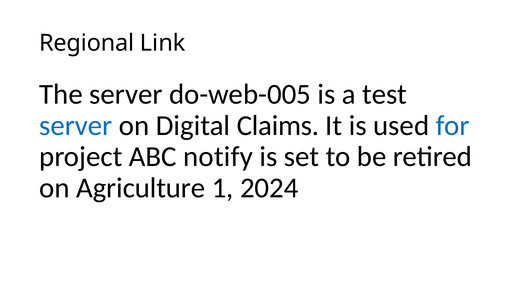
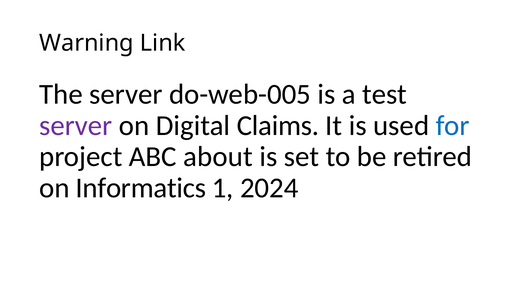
Regional: Regional -> Warning (86, 43)
server colour: blue -> purple (76, 126)
notify: notify -> about (218, 157)
Agriculture: Agriculture -> Informatics (141, 188)
